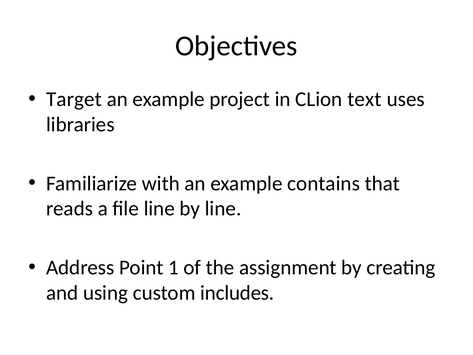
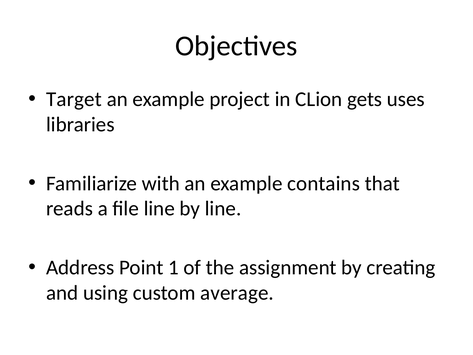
text: text -> gets (365, 99)
includes: includes -> average (237, 293)
